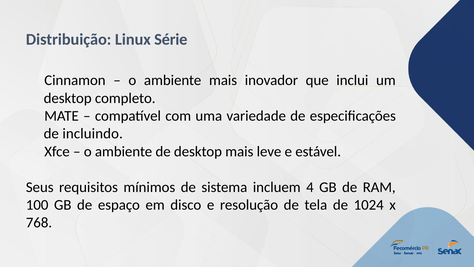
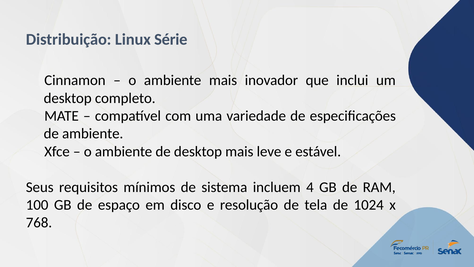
de incluindo: incluindo -> ambiente (93, 134)
